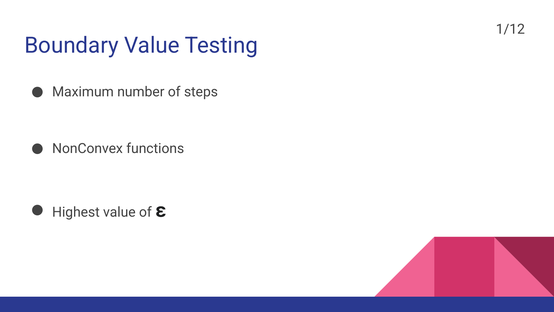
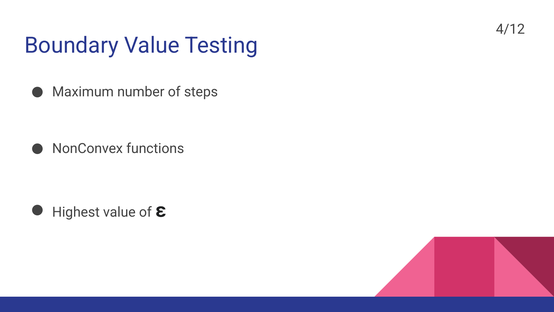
1/12: 1/12 -> 4/12 (510, 29)
